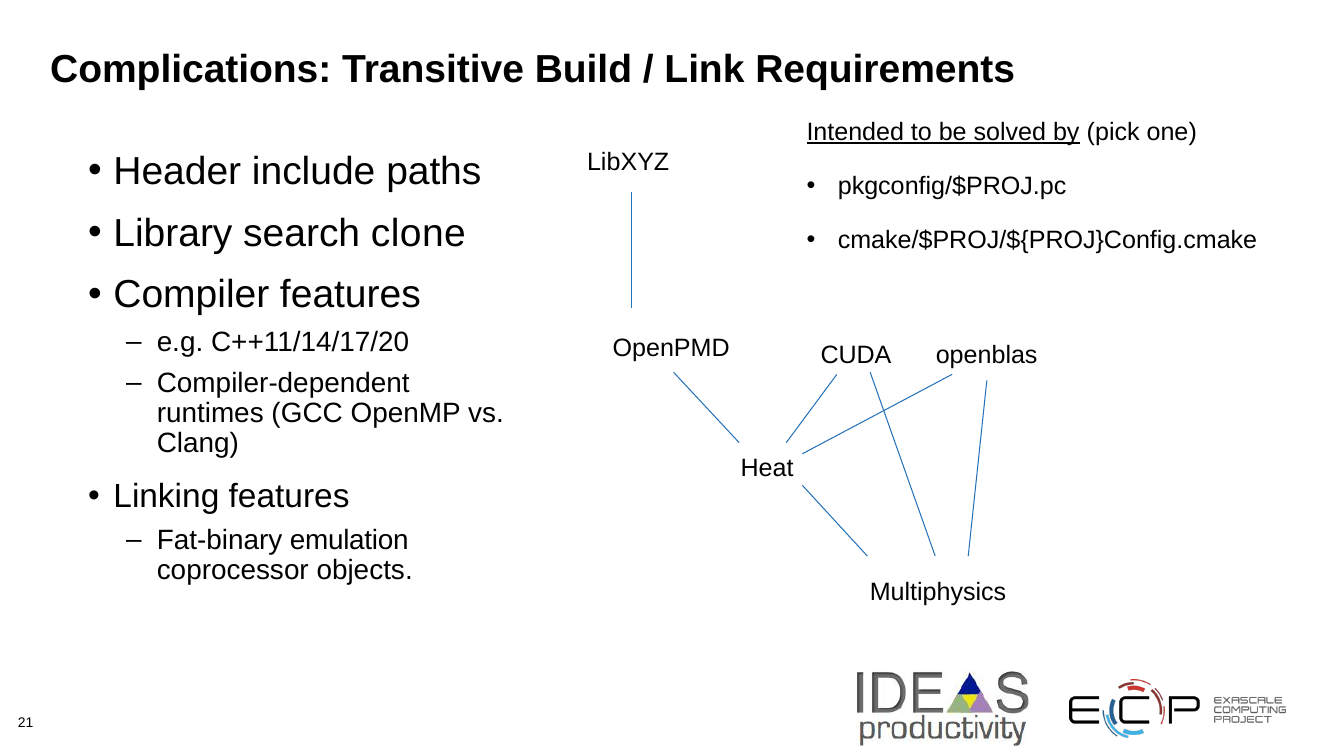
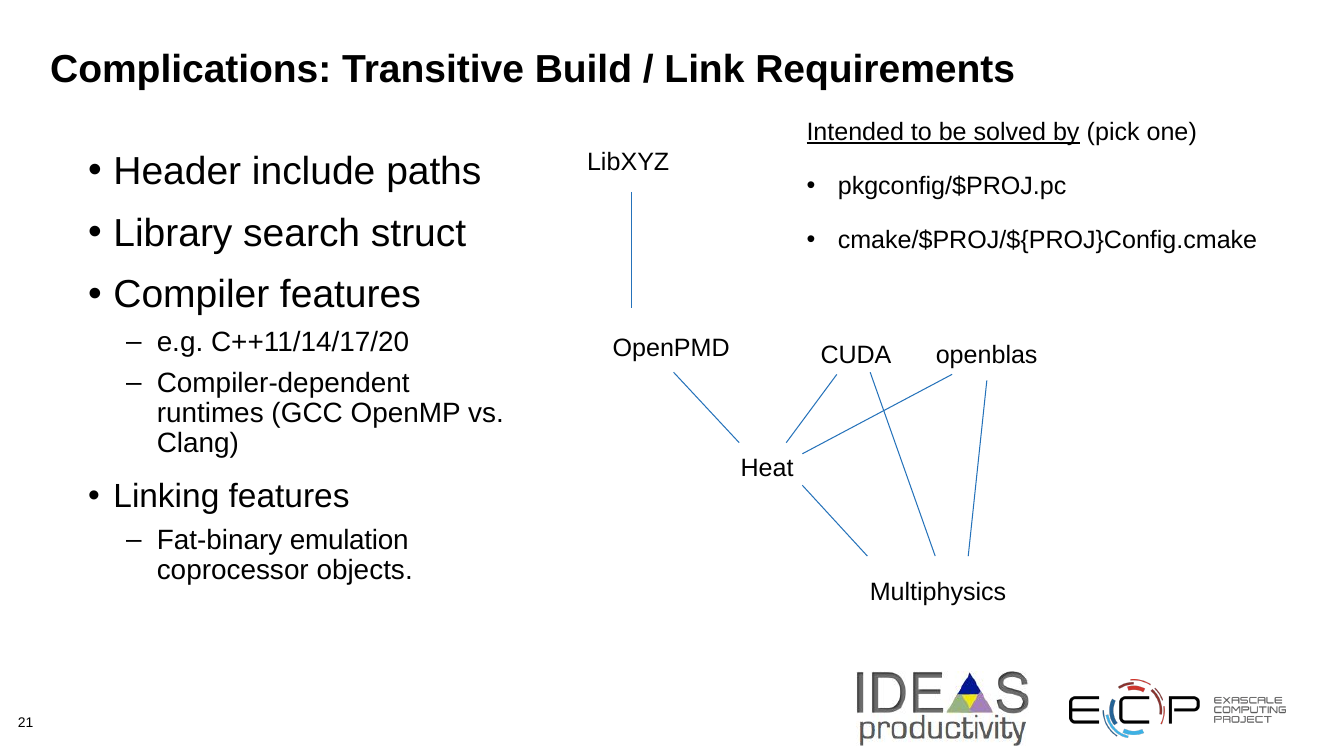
clone: clone -> struct (419, 233)
